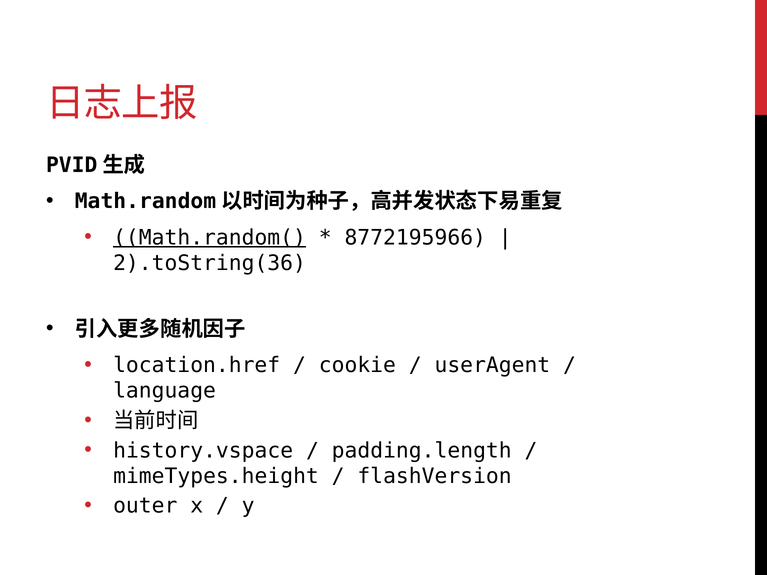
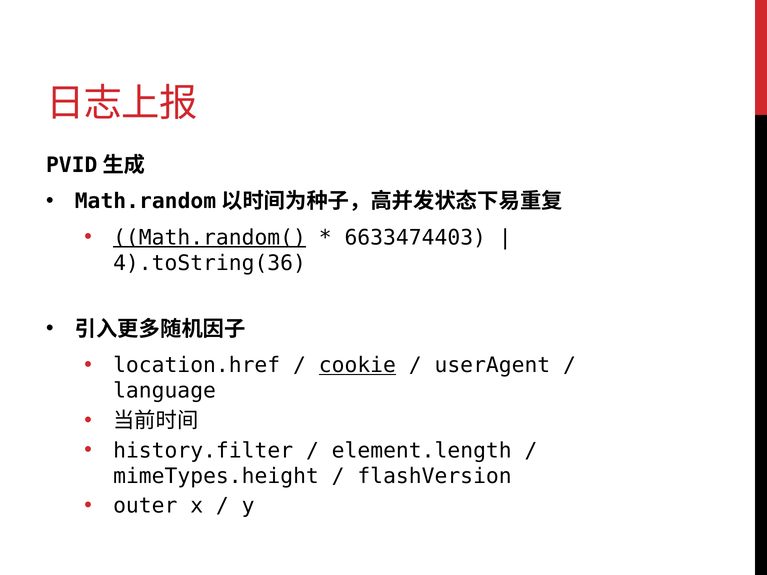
8772195966: 8772195966 -> 6633474403 (415, 238)
2).toString(36: 2).toString(36 -> 4).toString(36 (210, 263)
cookie underline: none -> present (357, 365)
history.vspace: history.vspace -> history.filter (203, 451)
padding.length: padding.length -> element.length (422, 451)
